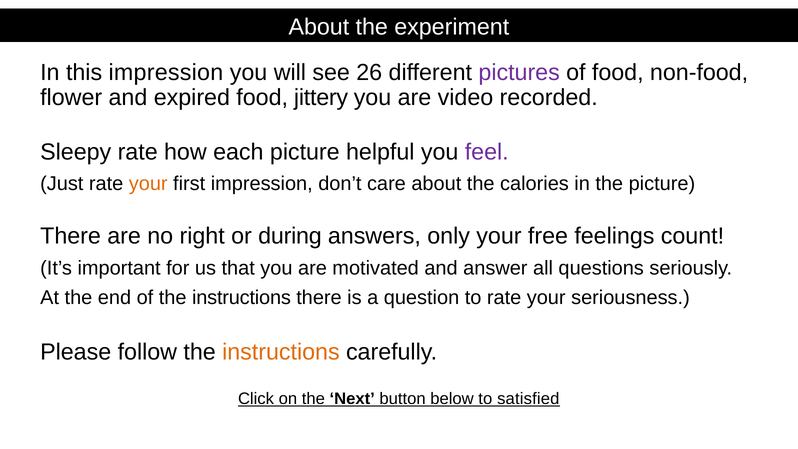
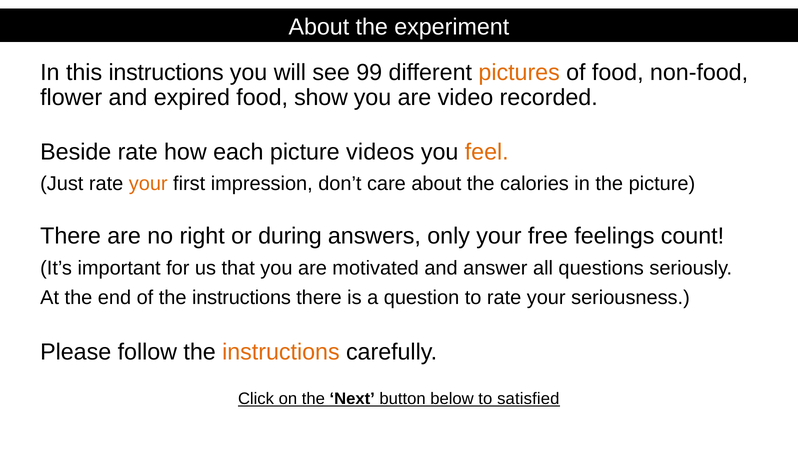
this impression: impression -> instructions (166, 73)
26: 26 -> 99 (369, 73)
pictures colour: purple -> orange (519, 73)
jittery: jittery -> show (321, 98)
Sleepy: Sleepy -> Beside (76, 152)
helpful: helpful -> videos (380, 152)
feel colour: purple -> orange (487, 152)
